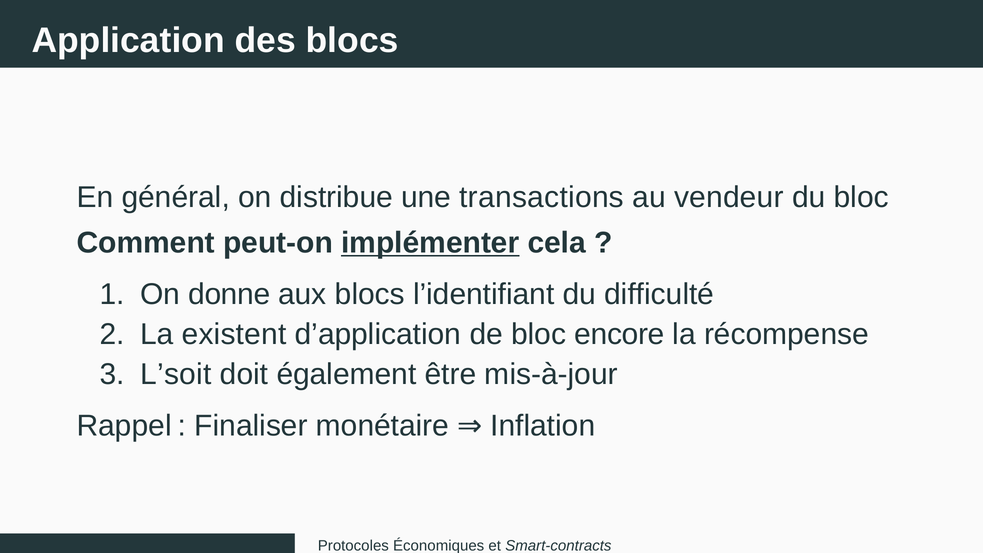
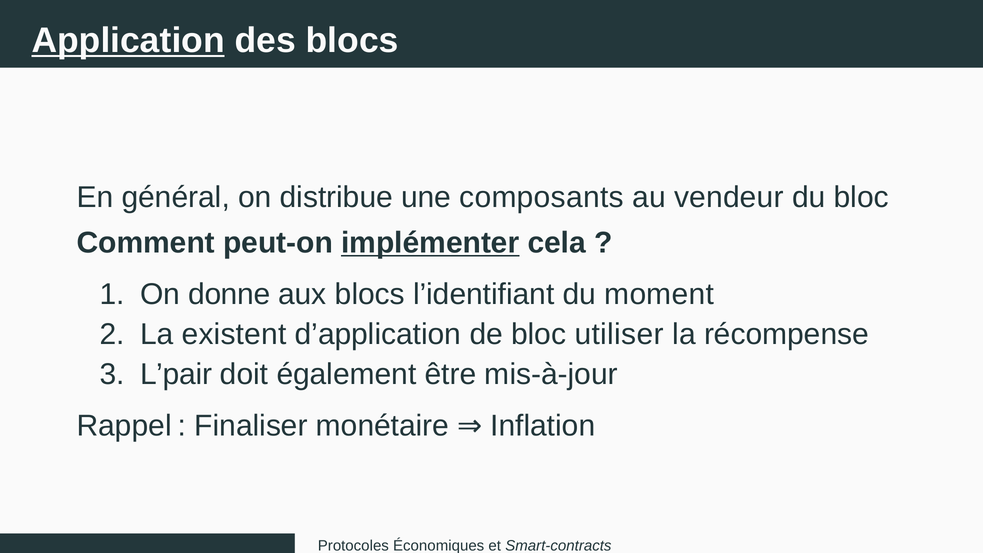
Application underline: none -> present (128, 41)
transactions: transactions -> composants (542, 197)
difficulté: difficulté -> moment (659, 295)
encore: encore -> utiliser (619, 334)
L’soit: L’soit -> L’pair (176, 374)
